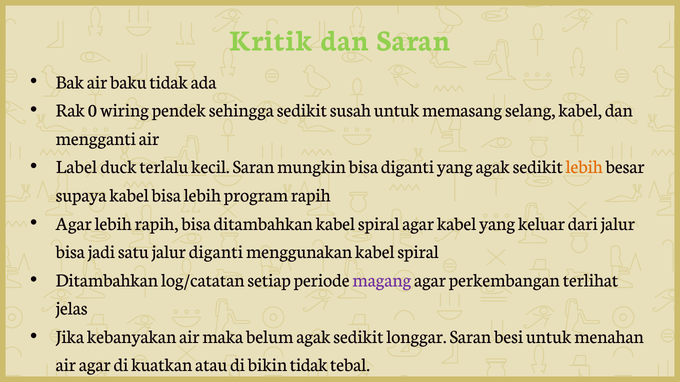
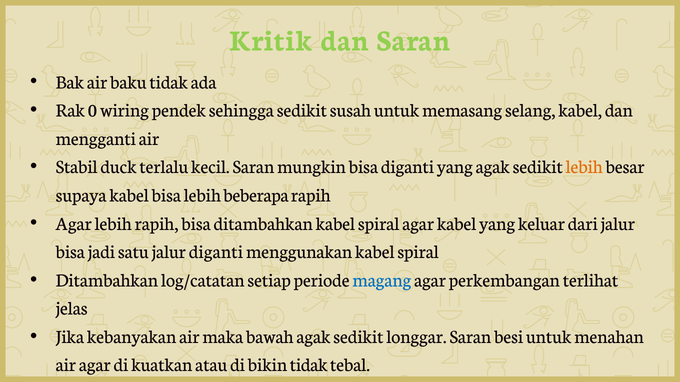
Label: Label -> Stabil (77, 167)
program: program -> beberapa (256, 195)
magang colour: purple -> blue (382, 280)
belum: belum -> bawah (270, 337)
